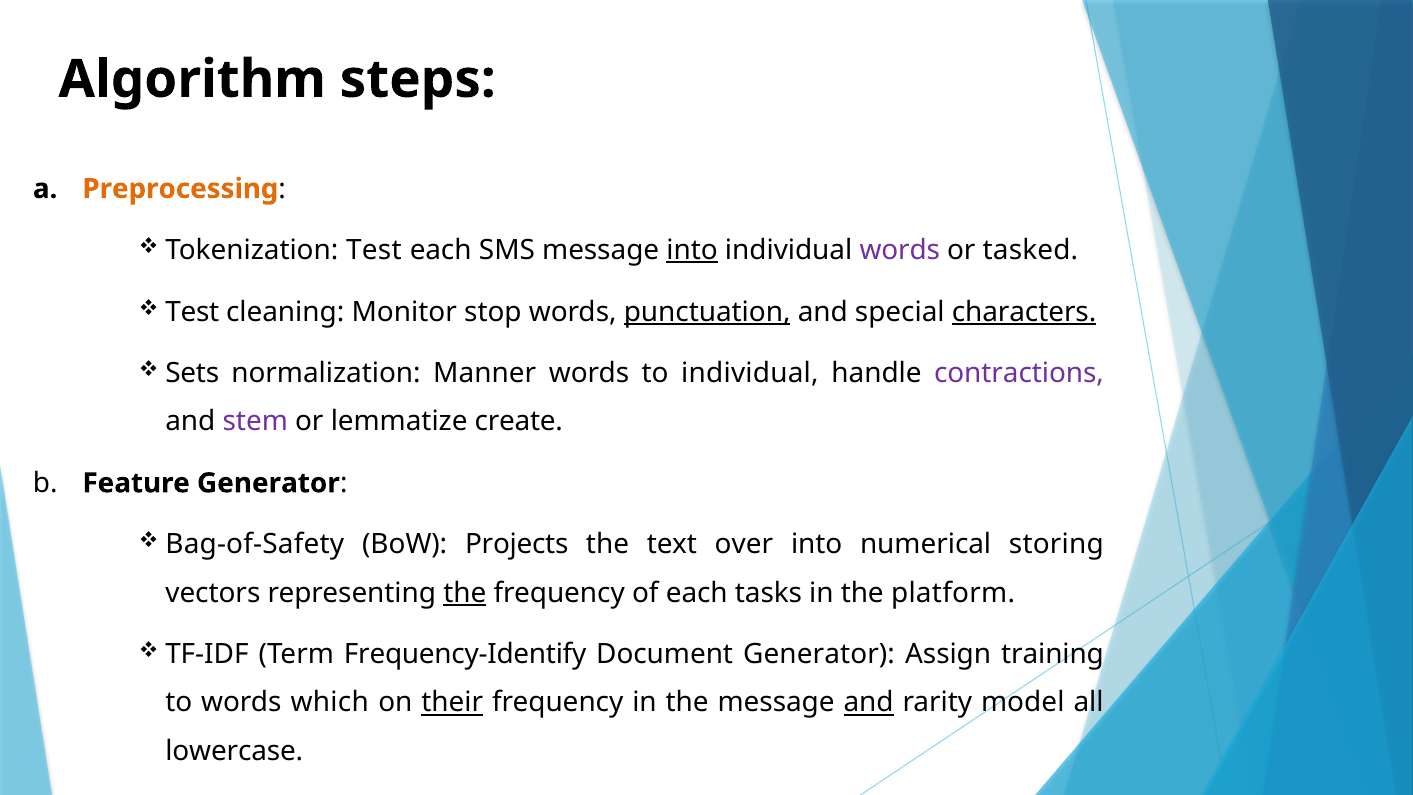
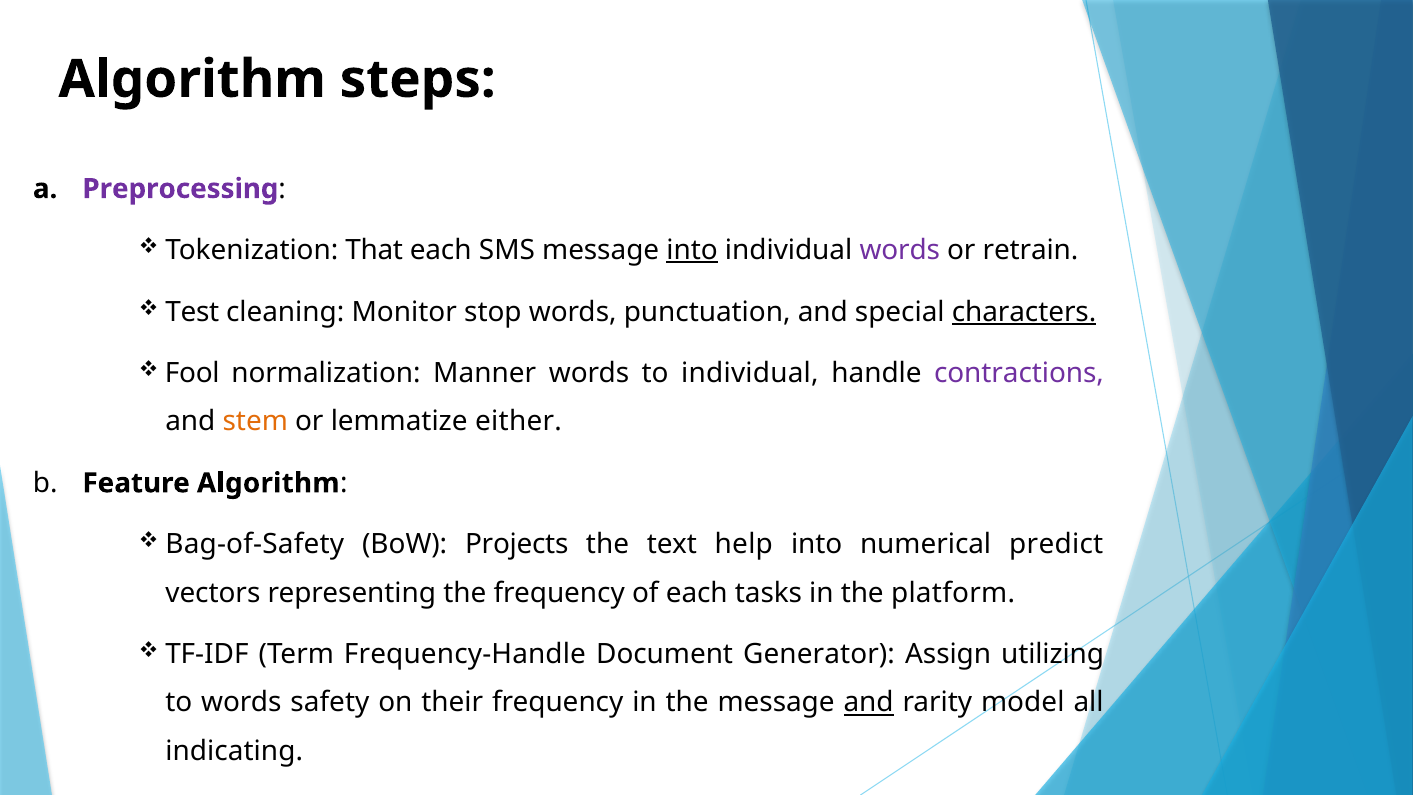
Preprocessing colour: orange -> purple (180, 189)
Tokenization Test: Test -> That (374, 250)
tasked: tasked -> retrain (1031, 250)
punctuation underline: present -> none (707, 312)
Sets: Sets -> Fool (192, 373)
stem colour: purple -> orange (255, 422)
create: create -> either (519, 422)
Feature Generator: Generator -> Algorithm (268, 483)
over: over -> help (744, 545)
storing: storing -> predict (1056, 545)
the underline: present -> none (465, 593)
Frequency-Identify: Frequency-Identify -> Frequency-Handle (465, 654)
training: training -> utilizing (1053, 654)
which: which -> safety (330, 703)
their underline: present -> none (452, 703)
lowercase: lowercase -> indicating (234, 751)
